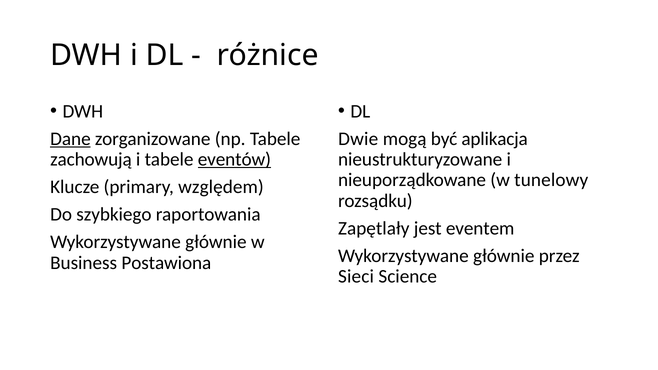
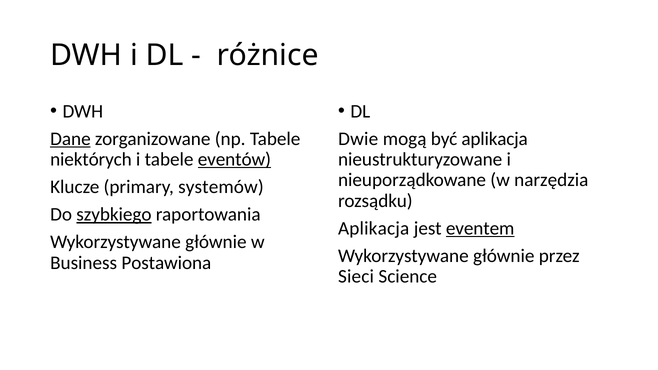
zachowują: zachowują -> niektórych (91, 159)
tunelowy: tunelowy -> narzędzia (551, 180)
względem: względem -> systemów (221, 187)
szybkiego underline: none -> present (114, 215)
Zapętlały: Zapętlały -> Aplikacja (374, 228)
eventem underline: none -> present (480, 228)
